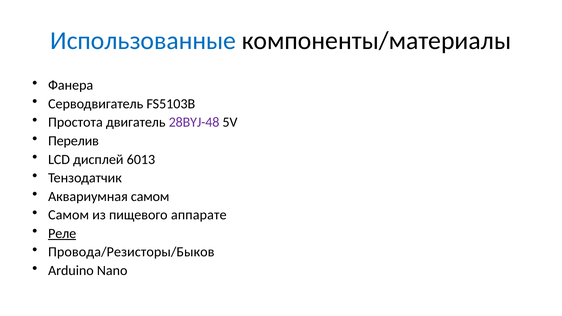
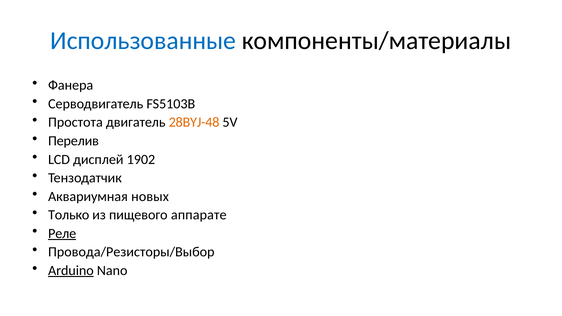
28BYJ-48 colour: purple -> orange (194, 122)
6013: 6013 -> 1902 (141, 159)
Аквариумная самом: самом -> новых (150, 197)
Самом: Самом -> Только (69, 215)
Провода/Резисторы/Быков: Провода/Резисторы/Быков -> Провода/Резисторы/Выбор (131, 252)
Arduino underline: none -> present (71, 271)
